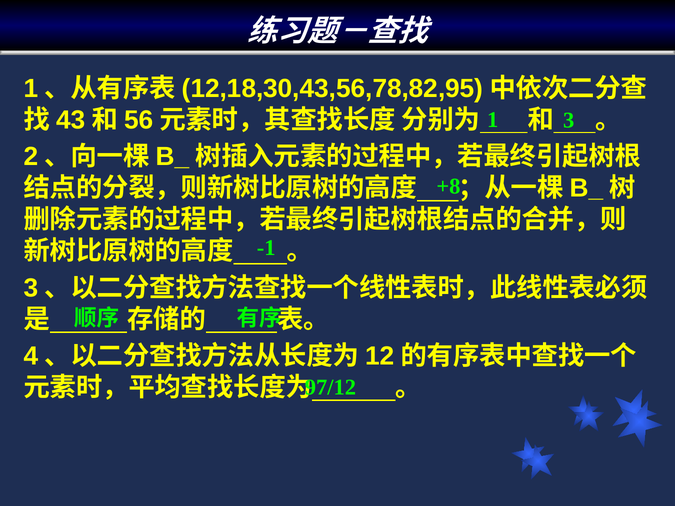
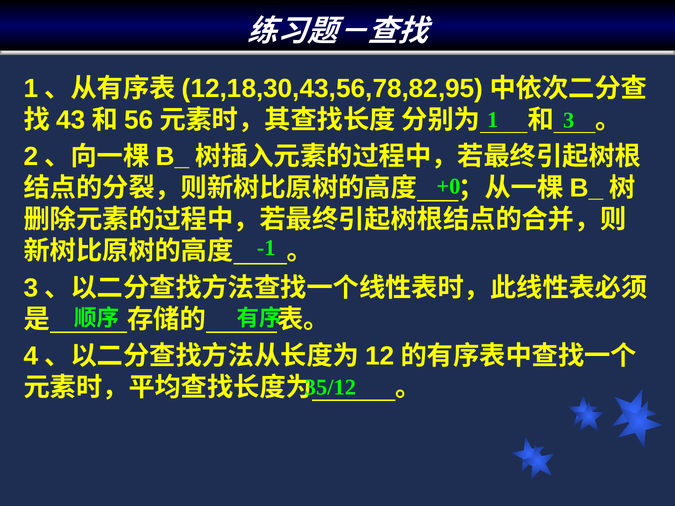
+8: +8 -> +0 (448, 186)
97/12: 97/12 -> 35/12 (330, 387)
